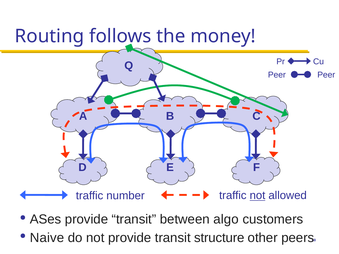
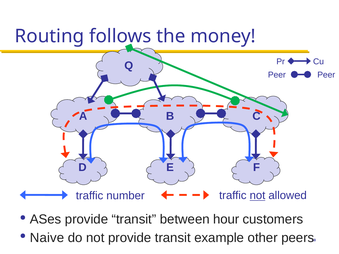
algo: algo -> hour (226, 220)
structure: structure -> example (219, 238)
